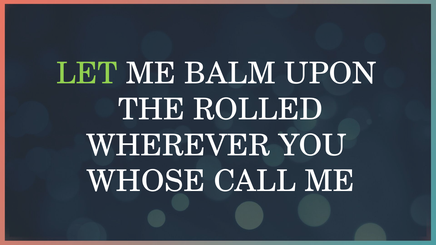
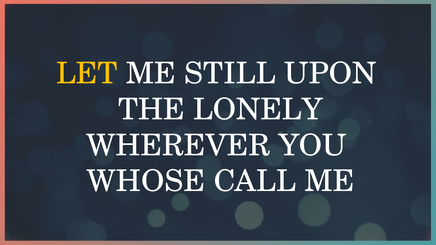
LET colour: light green -> yellow (87, 74)
BALM: BALM -> STILL (230, 74)
ROLLED: ROLLED -> LONELY (258, 110)
